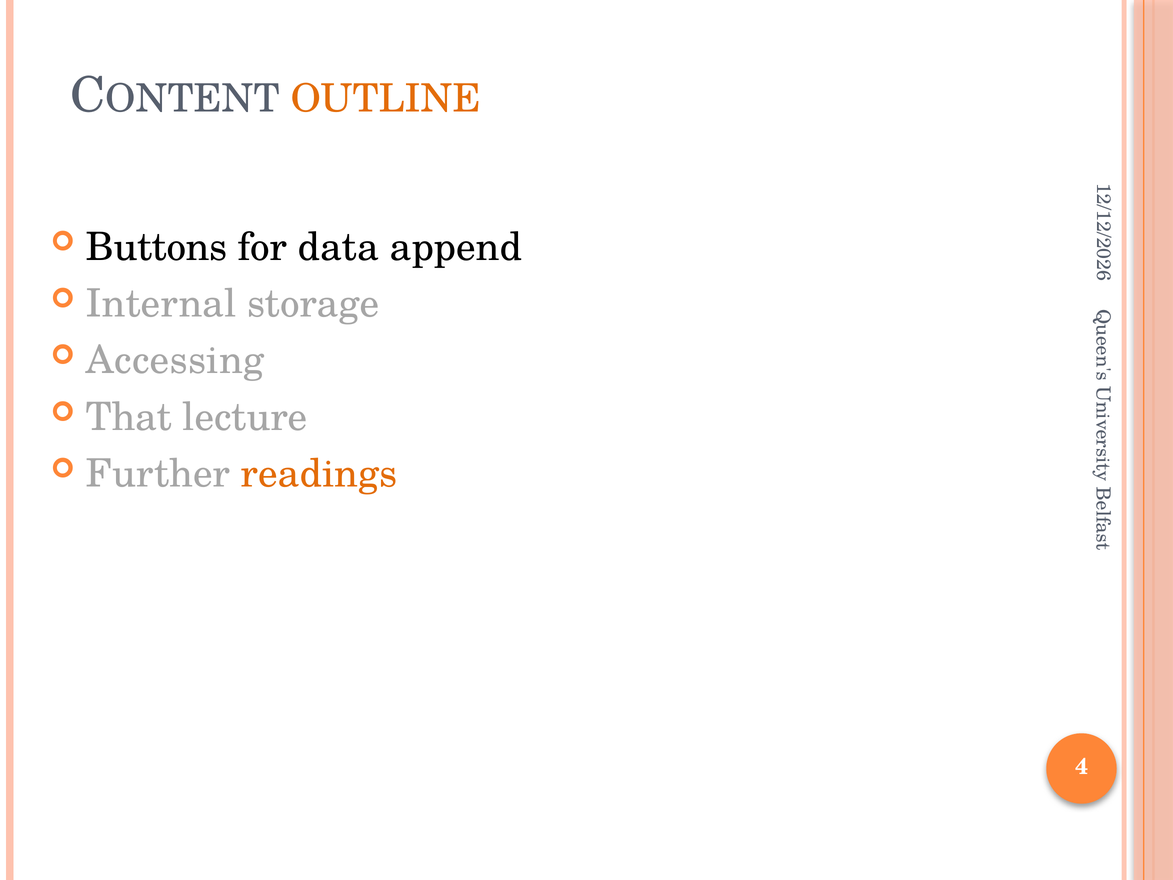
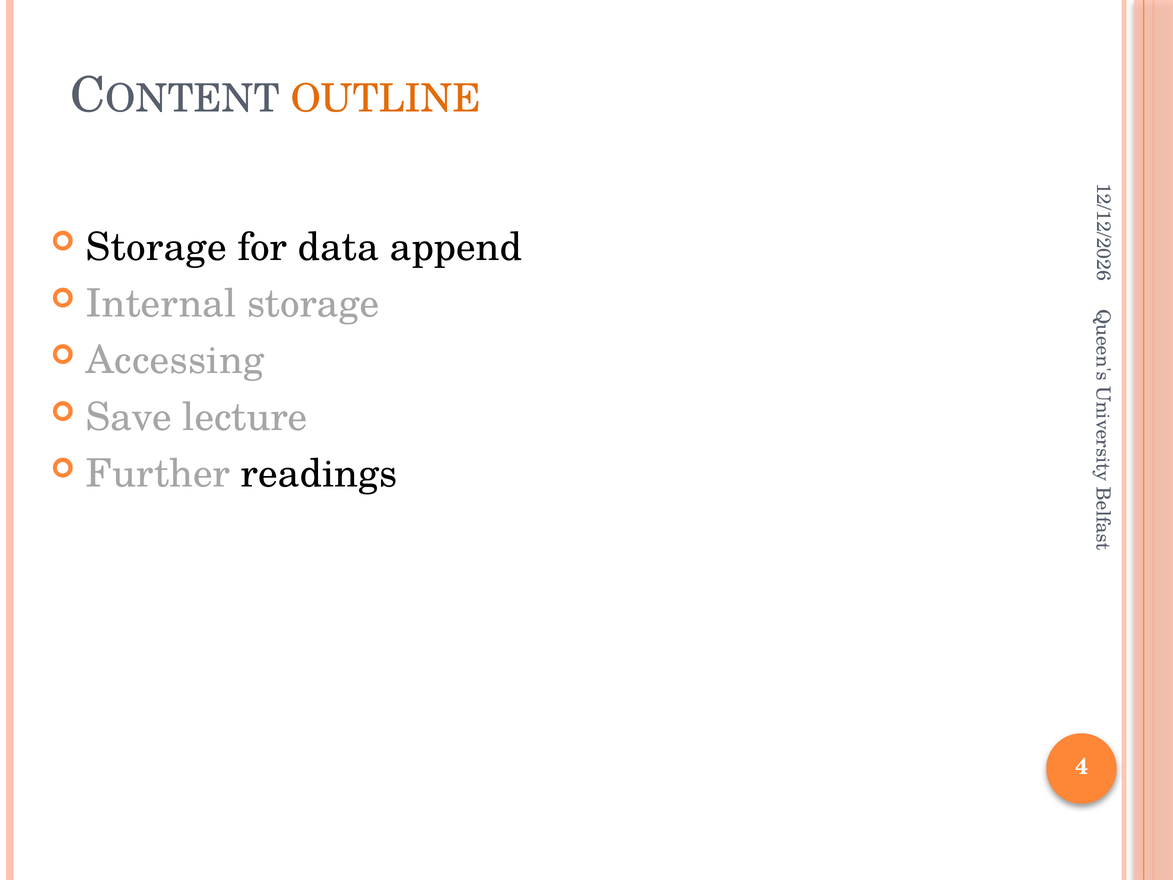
Buttons: Buttons -> Storage (156, 247)
That: That -> Save (129, 417)
readings colour: orange -> black (319, 474)
